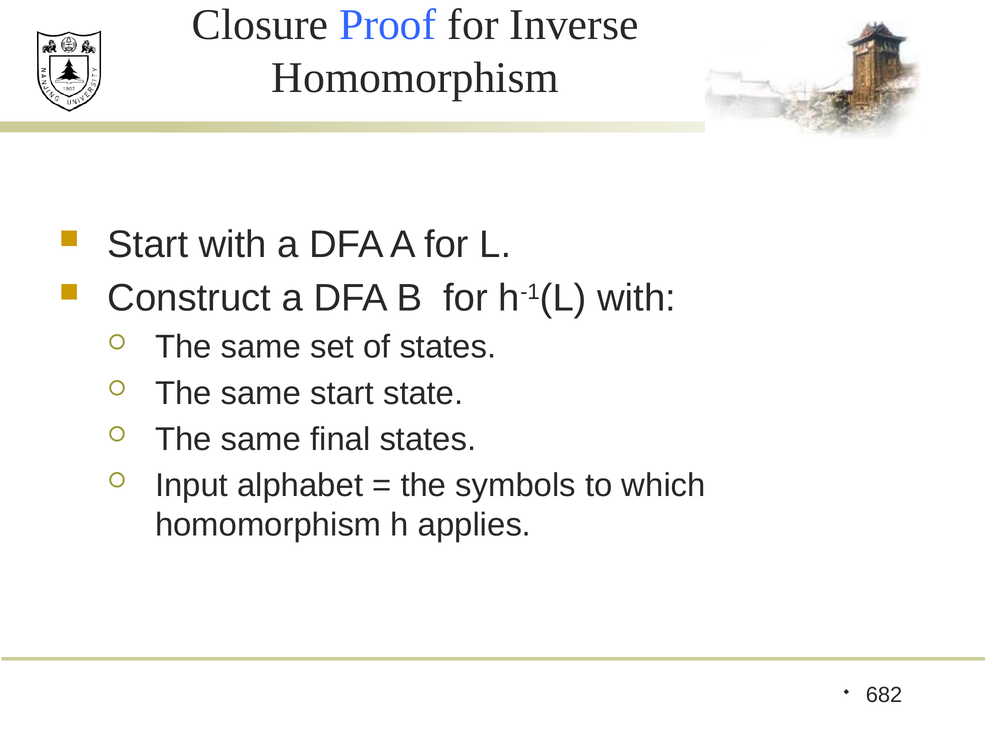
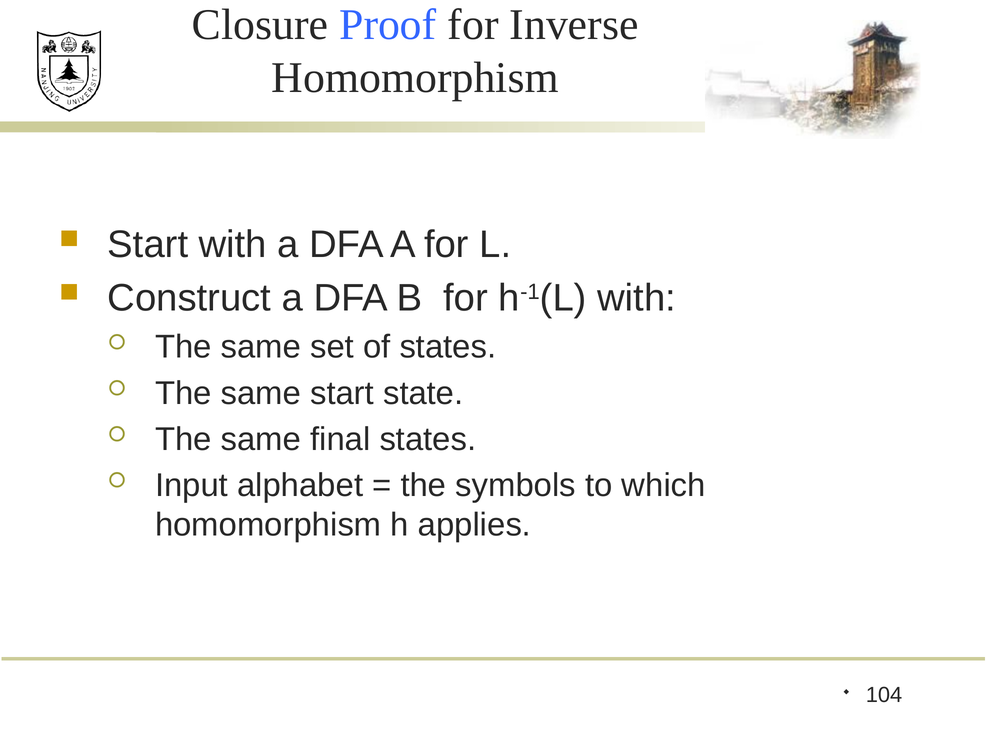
682: 682 -> 104 (884, 694)
